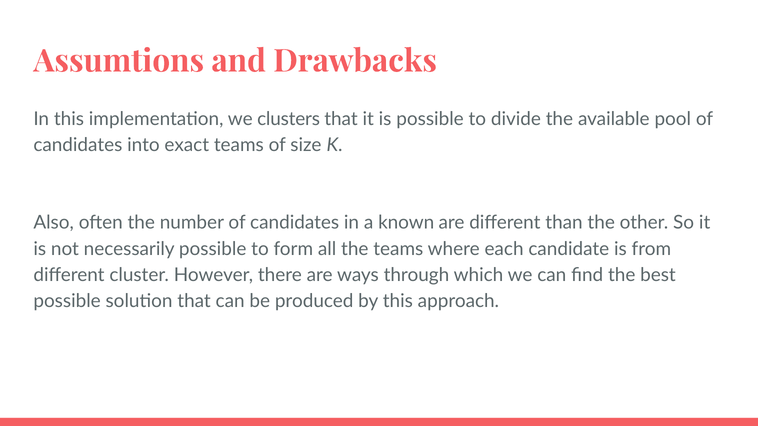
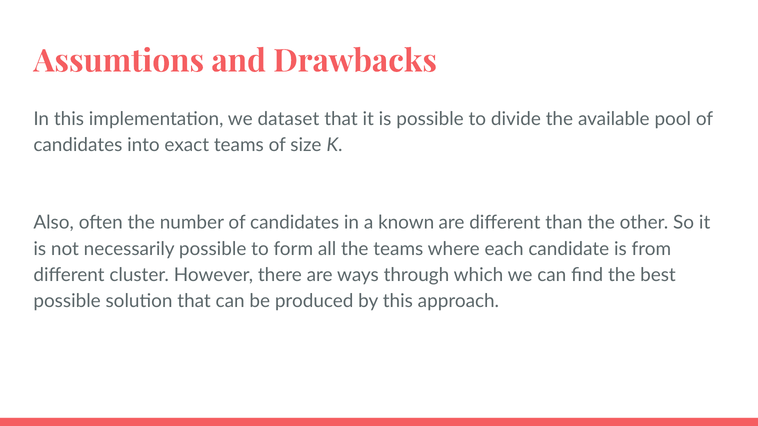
clusters: clusters -> dataset (288, 119)
